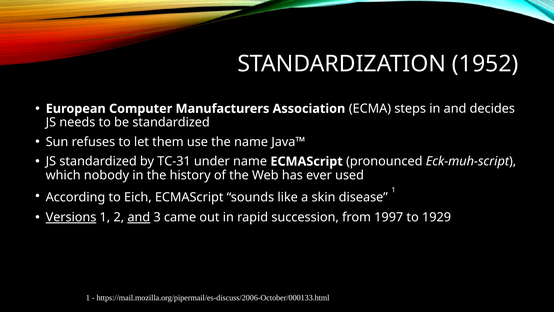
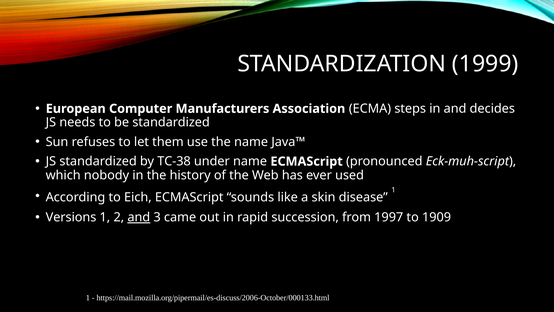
1952: 1952 -> 1999 (485, 64)
TC-31: TC-31 -> TC-38 (174, 161)
Versions underline: present -> none (71, 217)
1929: 1929 -> 1909 (437, 217)
